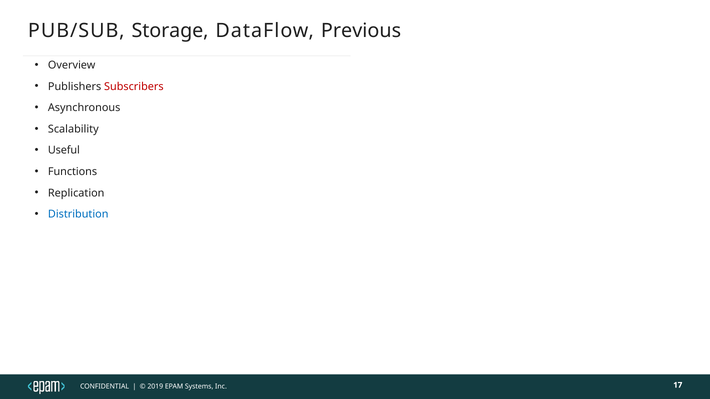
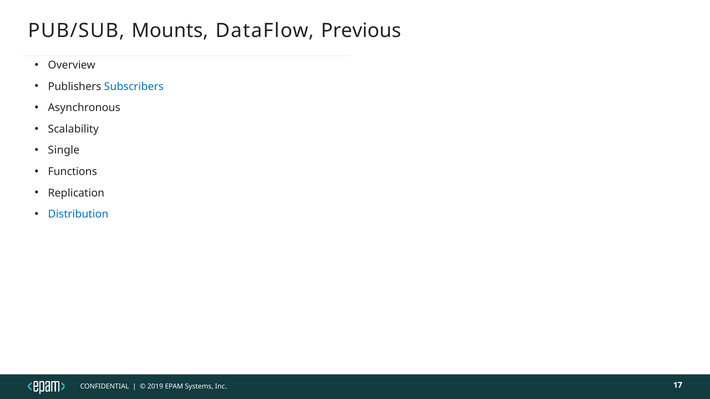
Storage: Storage -> Mounts (170, 31)
Subscribers colour: red -> blue (134, 87)
Useful: Useful -> Single (64, 151)
